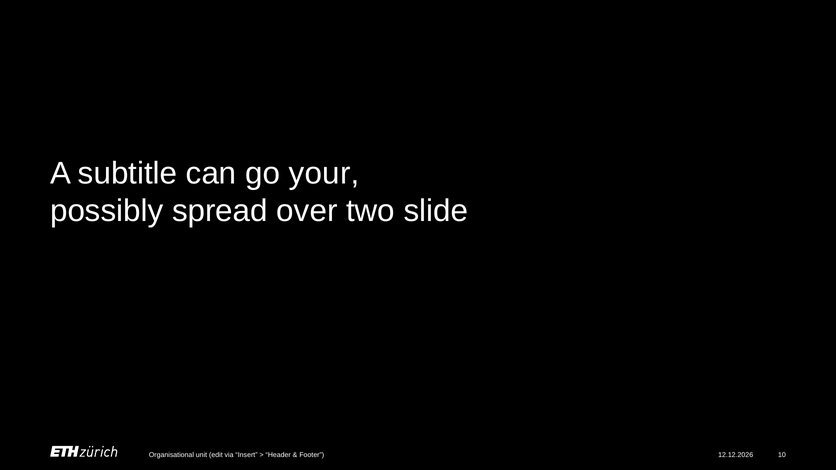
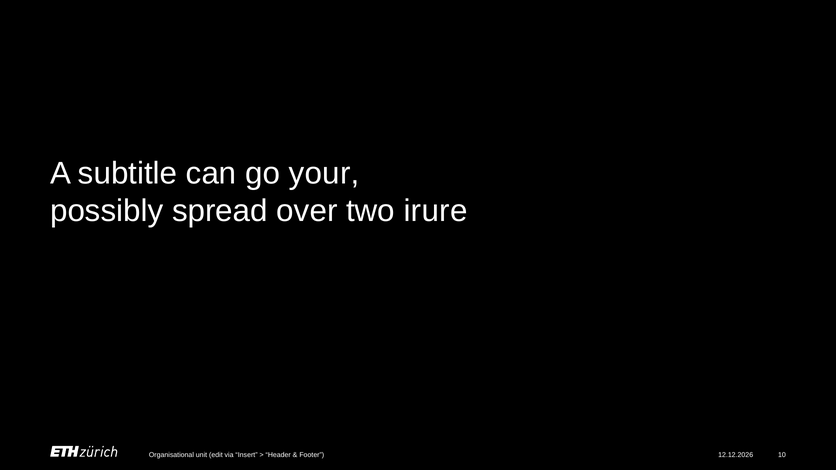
slide: slide -> irure (436, 211)
